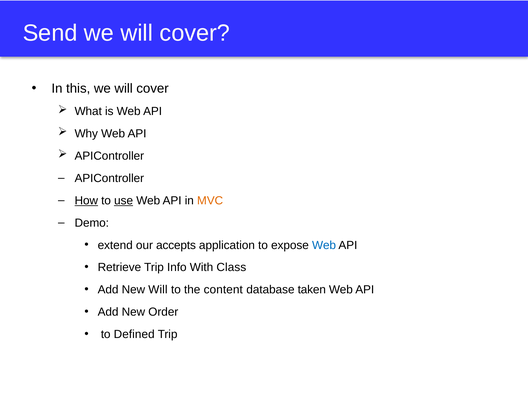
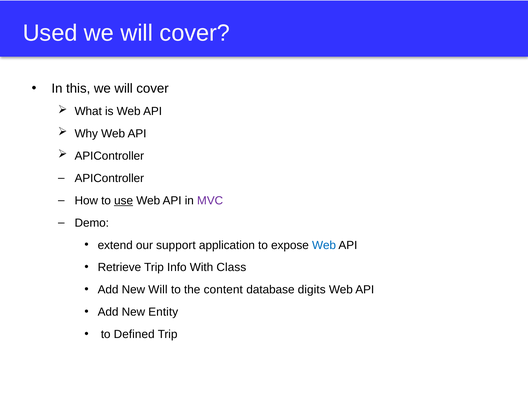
Send: Send -> Used (50, 33)
How underline: present -> none (86, 201)
MVC colour: orange -> purple (210, 201)
accepts: accepts -> support (176, 245)
taken: taken -> digits (312, 290)
Order: Order -> Entity (163, 312)
